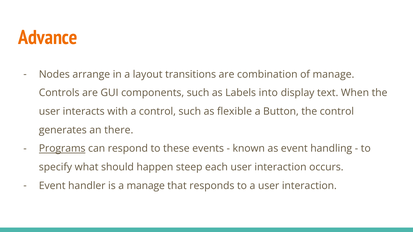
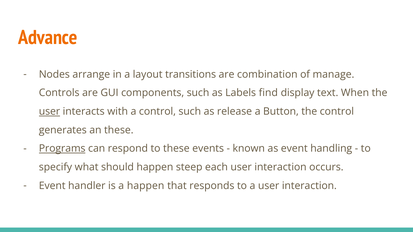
into: into -> find (268, 93)
user underline: none -> present (49, 112)
flexible: flexible -> release (235, 112)
an there: there -> these (119, 130)
a manage: manage -> happen (146, 186)
